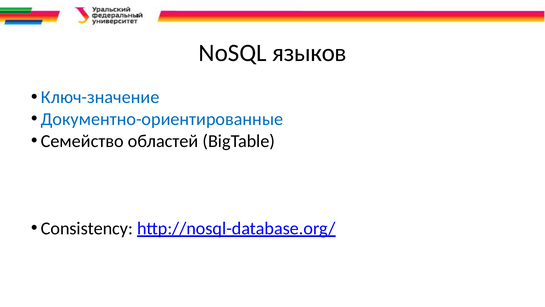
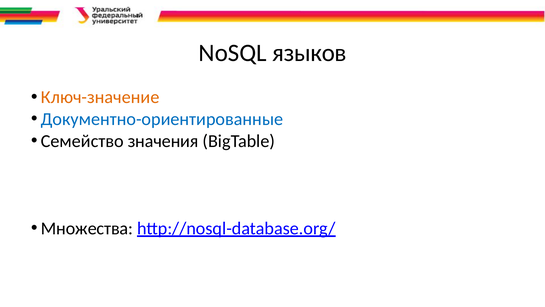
Ключ-значение colour: blue -> orange (100, 97)
областей: областей -> значения (163, 141)
Consistency: Consistency -> Множества (87, 228)
